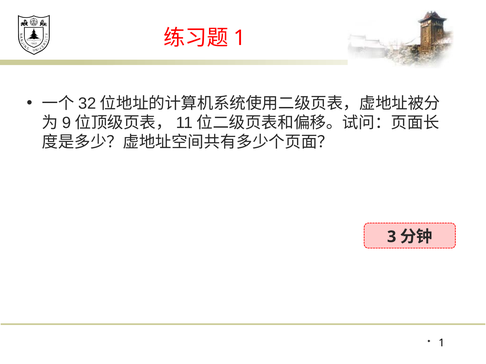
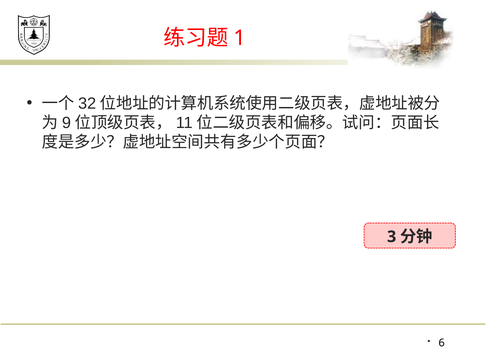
1: 1 -> 6 (442, 343)
